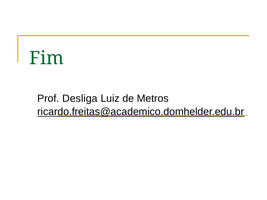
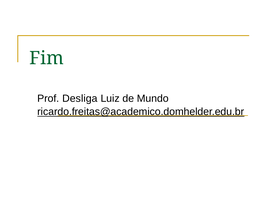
Metros: Metros -> Mundo (153, 99)
